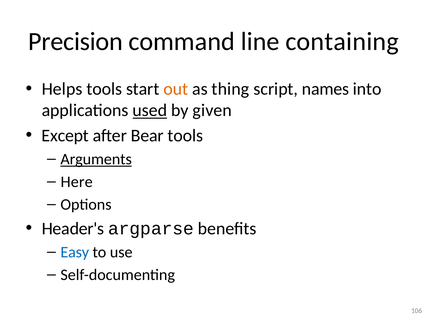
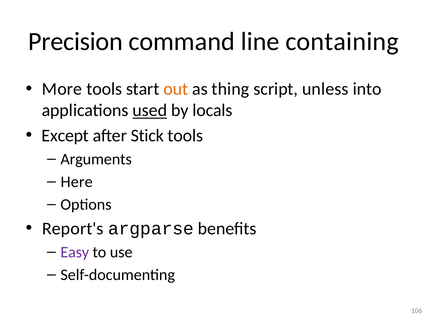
Helps: Helps -> More (62, 89)
names: names -> unless (325, 89)
given: given -> locals (212, 110)
Bear: Bear -> Stick (147, 136)
Arguments underline: present -> none (96, 159)
Header's: Header's -> Report's (73, 229)
Easy colour: blue -> purple (75, 252)
